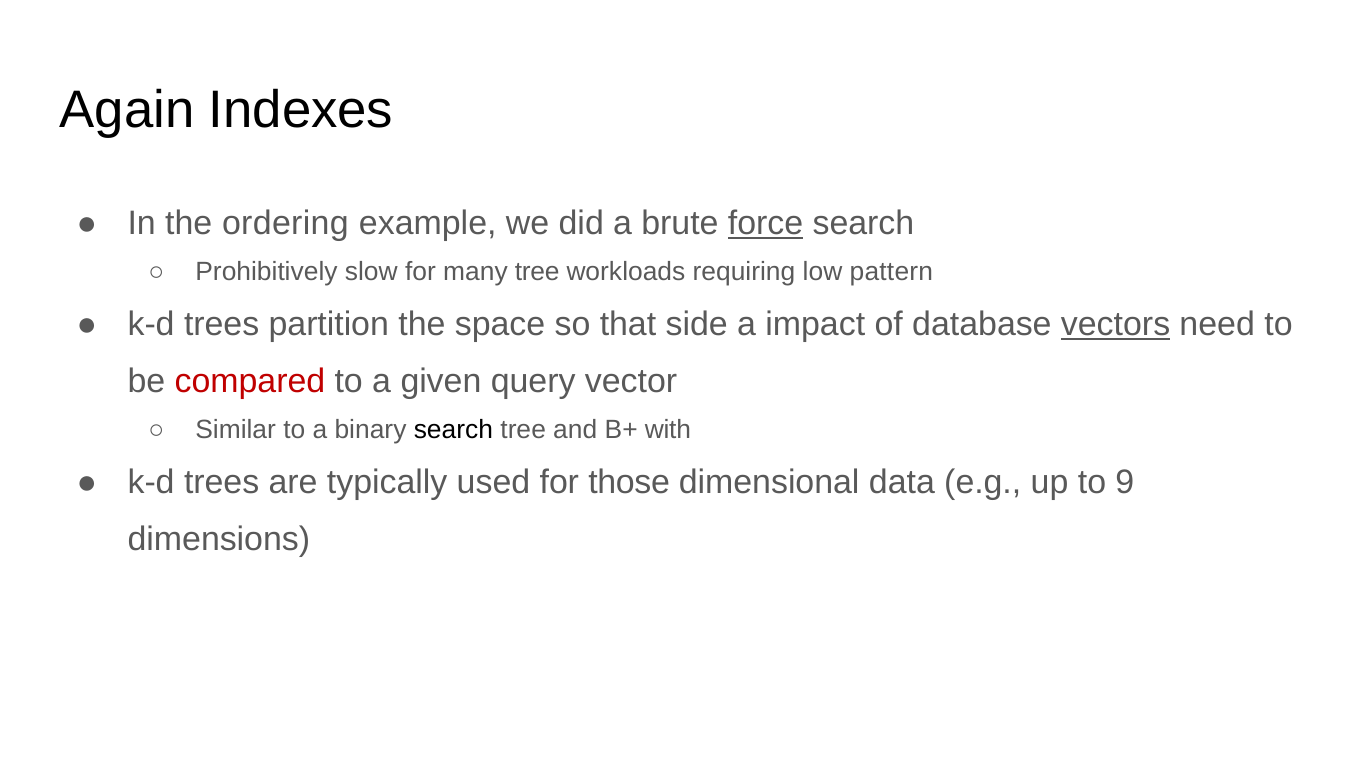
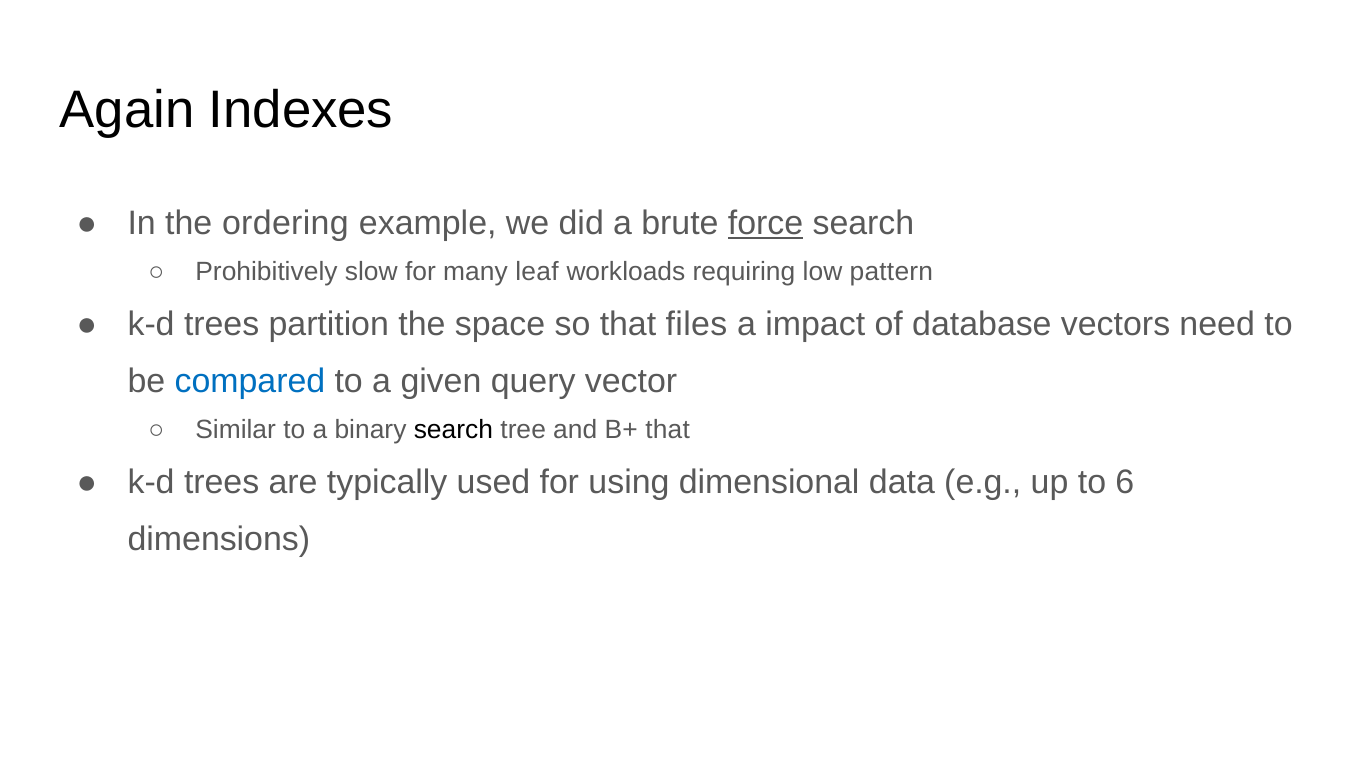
many tree: tree -> leaf (537, 271)
side: side -> files (697, 324)
vectors underline: present -> none (1116, 324)
compared colour: red -> blue (250, 381)
B+ with: with -> that (668, 430)
those: those -> using (629, 483)
9: 9 -> 6 (1125, 483)
